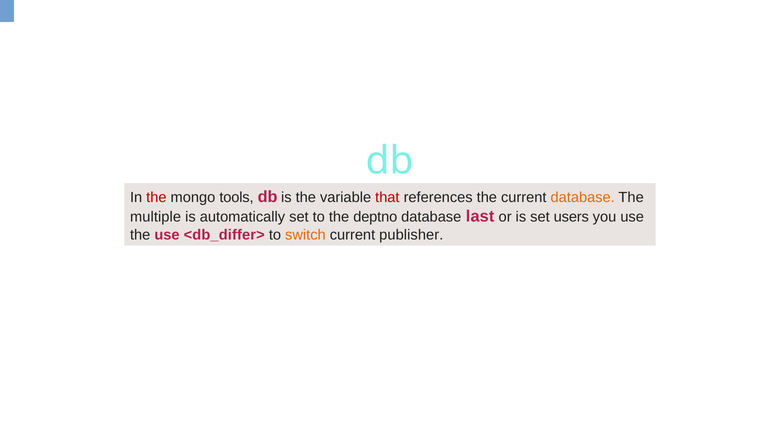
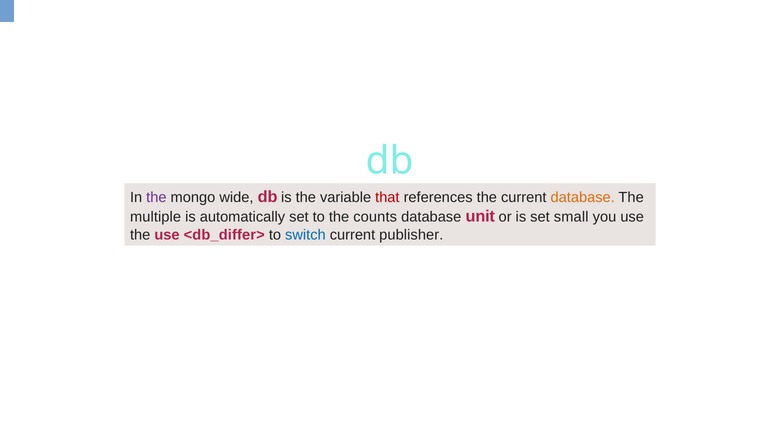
the colour: red -> purple (156, 197)
tools: tools -> wide (236, 197)
deptno: deptno -> counts (375, 217)
last: last -> unit (480, 216)
users: users -> small (571, 217)
switch colour: orange -> blue (305, 235)
